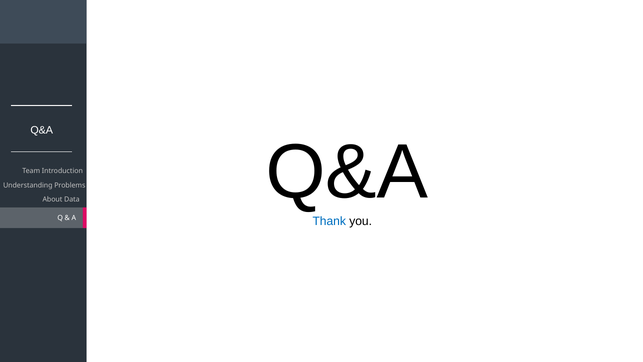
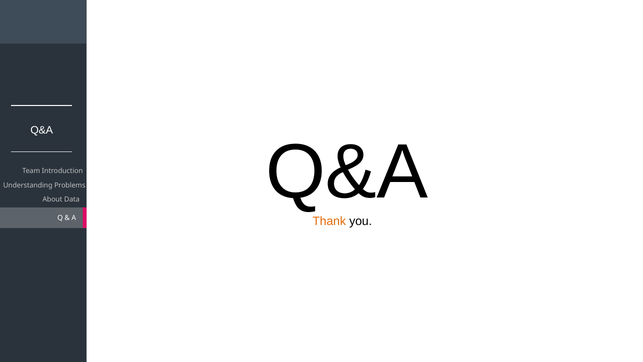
Thank colour: blue -> orange (329, 221)
